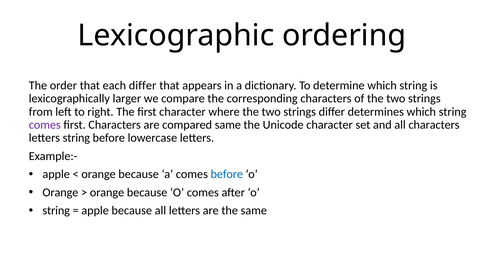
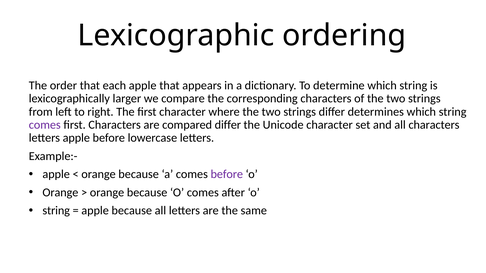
each differ: differ -> apple (143, 86)
compared same: same -> differ (228, 125)
letters string: string -> apple (76, 138)
before colour: blue -> purple (227, 174)
